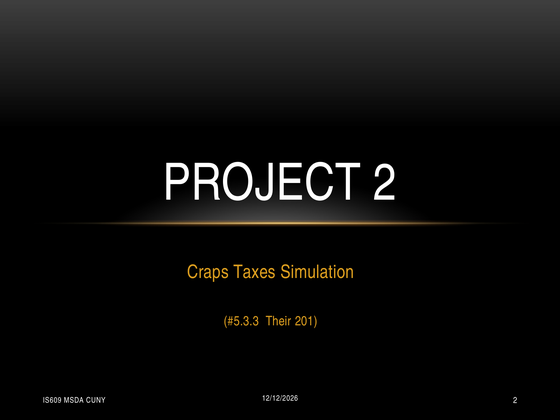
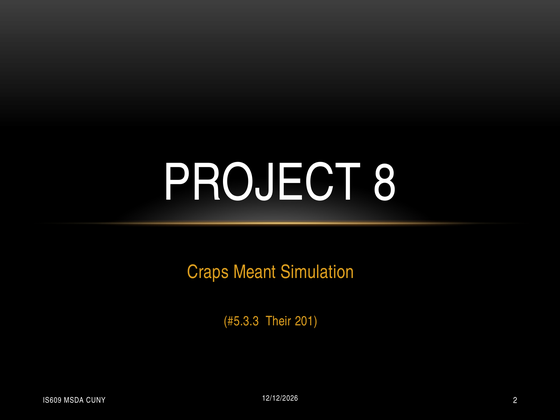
PROJECT 2: 2 -> 8 (385, 183)
Taxes: Taxes -> Meant (255, 272)
